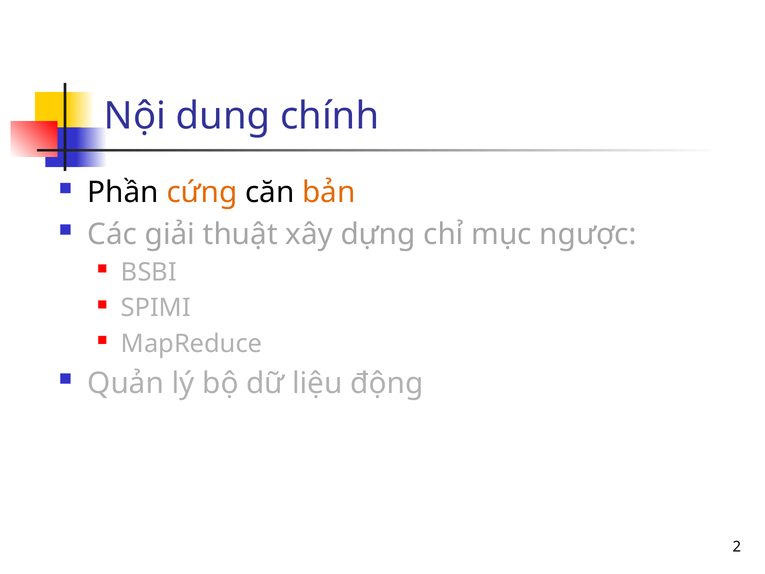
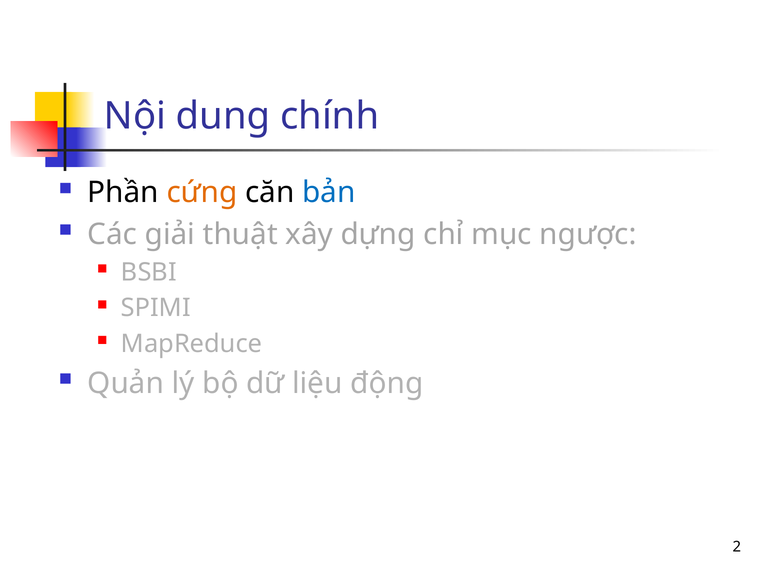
bản colour: orange -> blue (329, 193)
